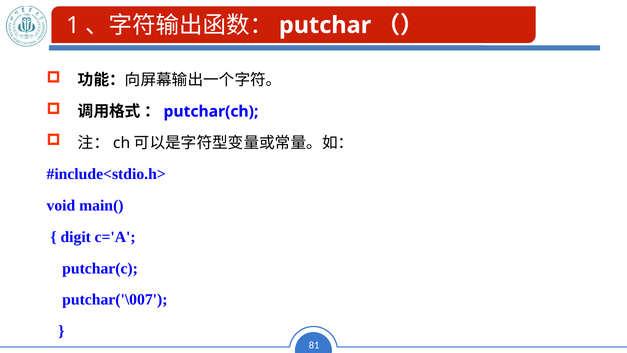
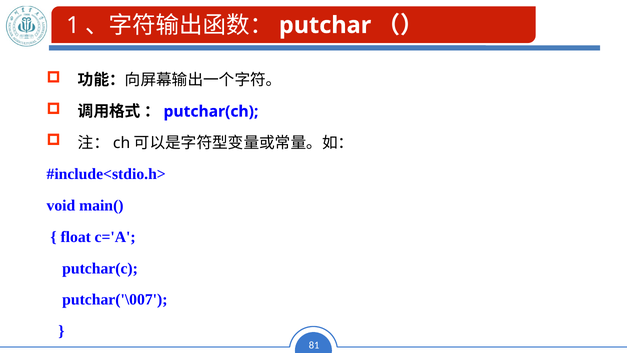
digit: digit -> float (76, 237)
